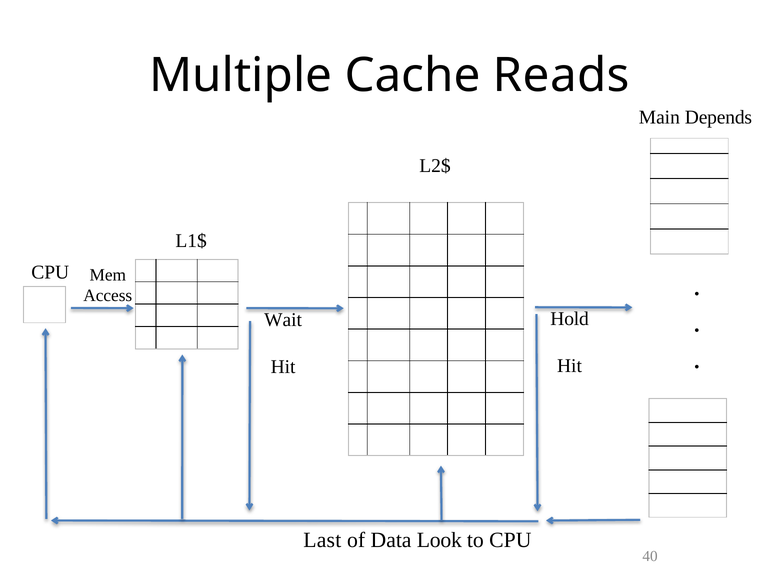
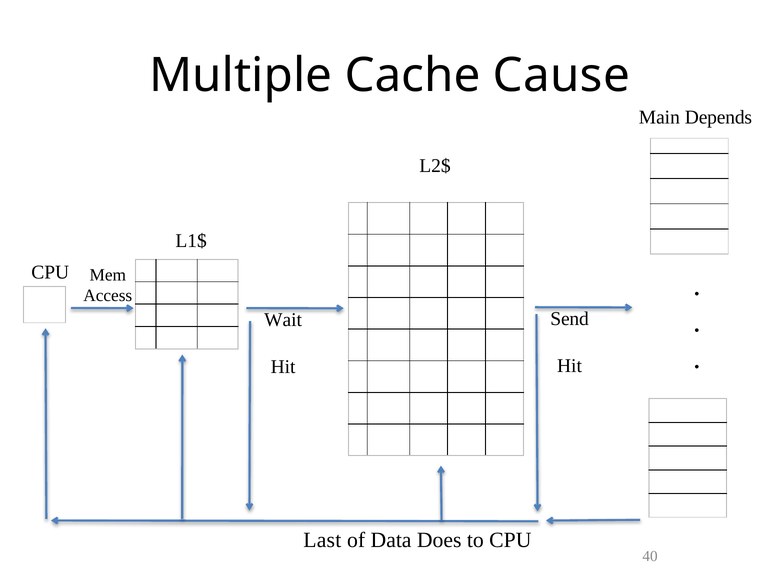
Reads: Reads -> Cause (561, 76)
Hold: Hold -> Send (570, 319)
Look: Look -> Does (439, 540)
